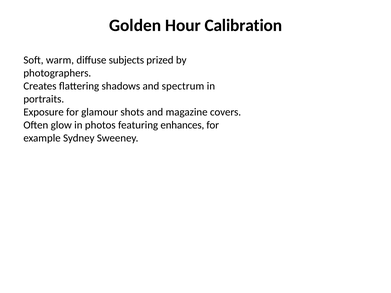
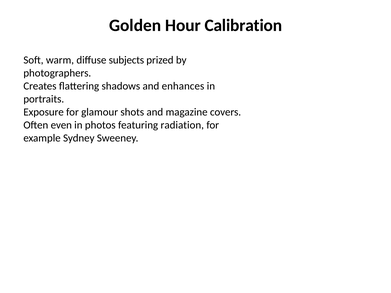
spectrum: spectrum -> enhances (183, 86)
glow: glow -> even (61, 125)
enhances: enhances -> radiation (182, 125)
